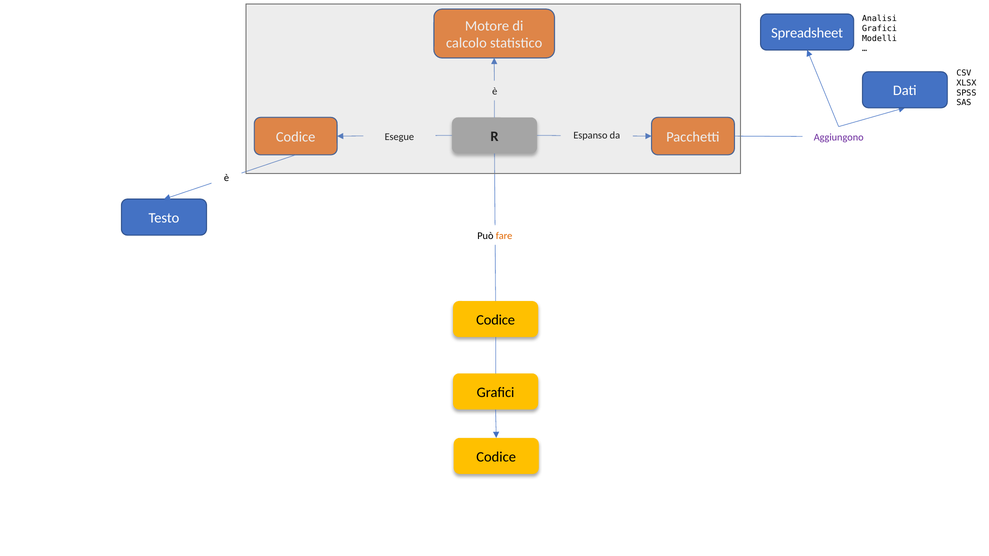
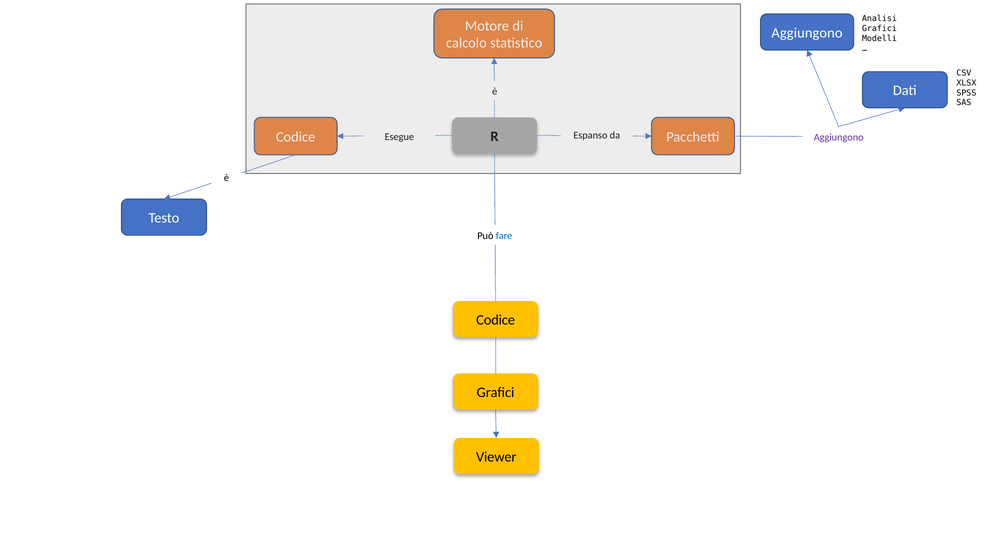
Spreadsheet: Spreadsheet -> Aggiungono (807, 33)
fare colour: orange -> blue (504, 236)
Codice: Codice -> Viewer (496, 457)
